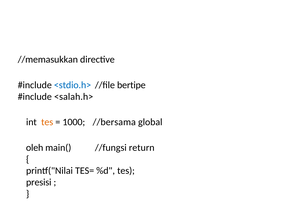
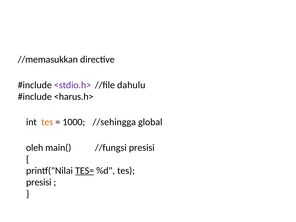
<stdio.h> colour: blue -> purple (73, 85)
bertipe: bertipe -> dahulu (131, 85)
<salah.h>: <salah.h> -> <harus.h> (74, 97)
//bersama: //bersama -> //sehingga (114, 122)
//fungsi return: return -> presisi (142, 148)
TES= underline: none -> present (85, 171)
